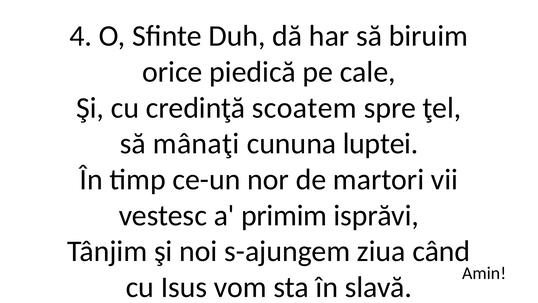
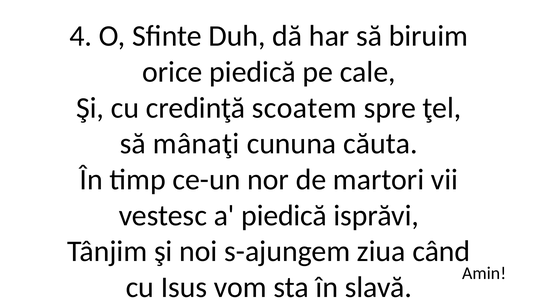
luptei: luptei -> căuta (380, 144)
a primim: primim -> piedică (284, 215)
